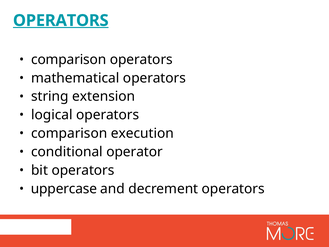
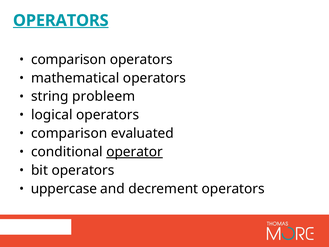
extension: extension -> probleem (104, 96)
execution: execution -> evaluated (142, 133)
operator underline: none -> present (135, 152)
